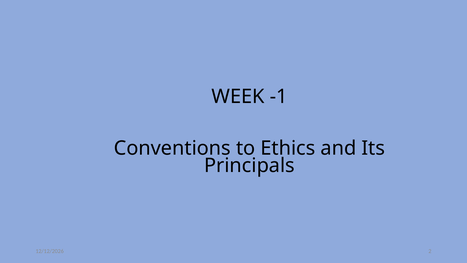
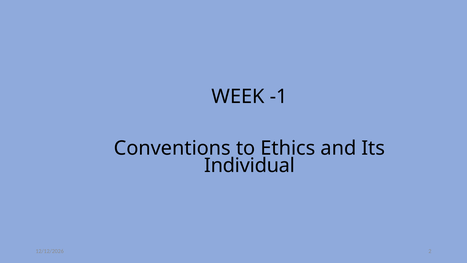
Principals: Principals -> Individual (250, 165)
